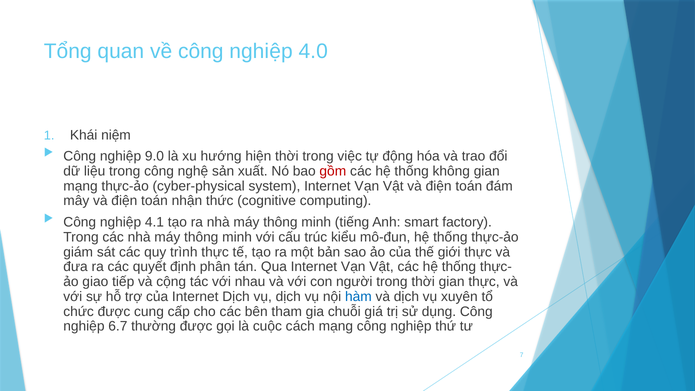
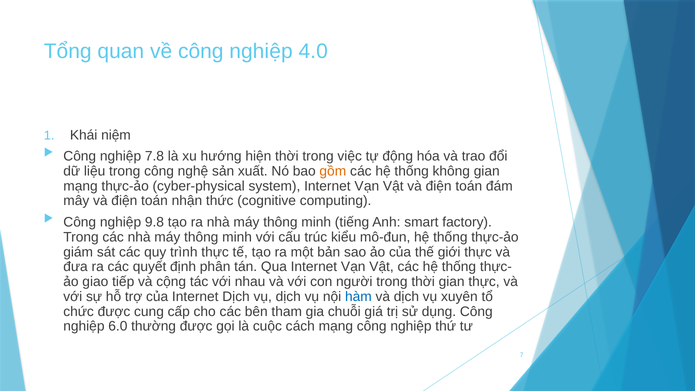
9.0: 9.0 -> 7.8 (154, 156)
gồm colour: red -> orange (333, 171)
4.1: 4.1 -> 9.8 (154, 222)
6.7: 6.7 -> 6.0 (118, 326)
